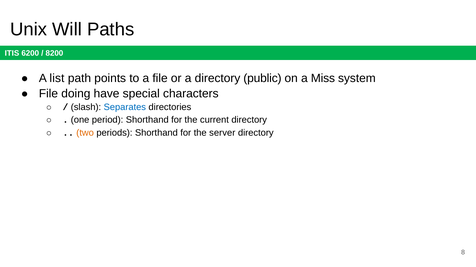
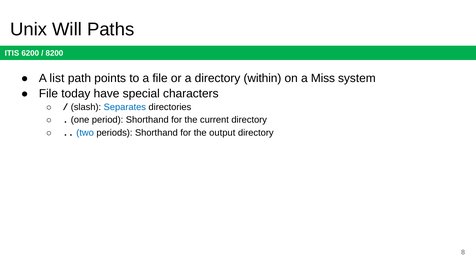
public: public -> within (262, 79)
doing: doing -> today (76, 94)
two colour: orange -> blue (85, 133)
server: server -> output (222, 133)
